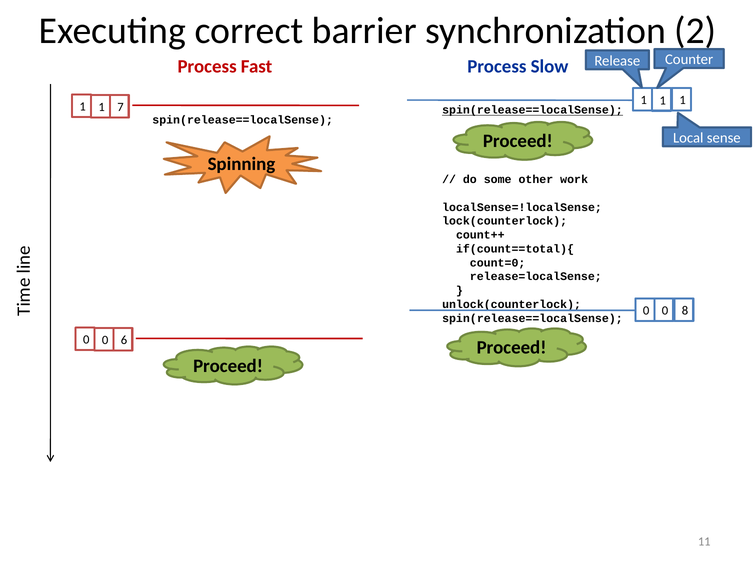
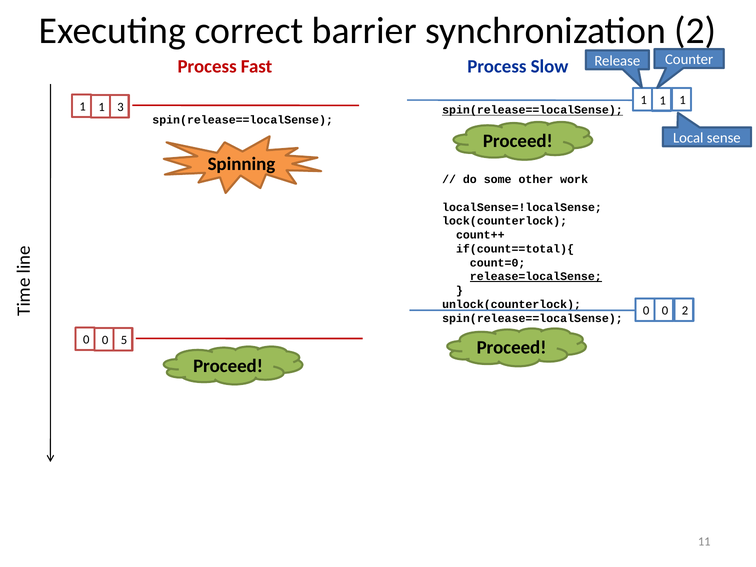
7: 7 -> 3 (120, 107)
release=localSense underline: none -> present (536, 277)
0 8: 8 -> 2 (685, 311)
6: 6 -> 5 (124, 340)
